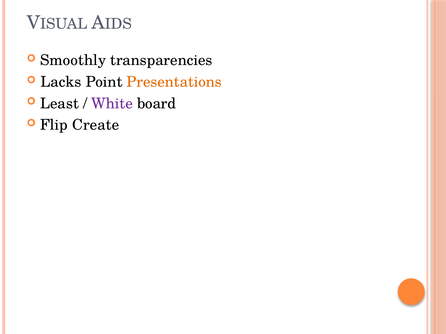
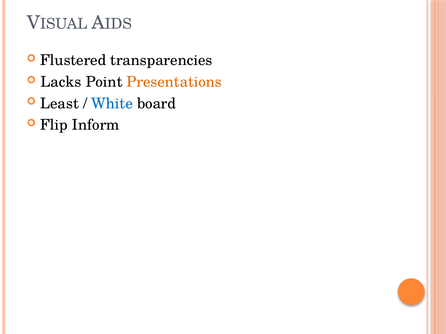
Smoothly: Smoothly -> Flustered (73, 60)
White colour: purple -> blue (112, 104)
Create: Create -> Inform (96, 125)
